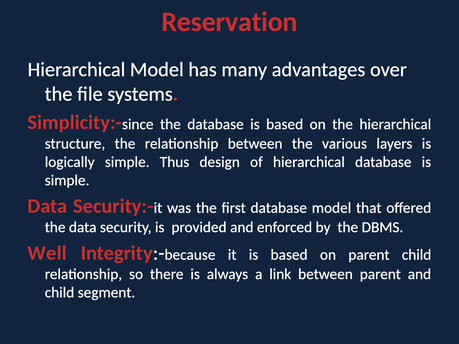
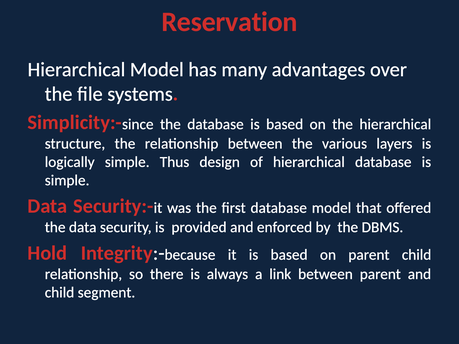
Well: Well -> Hold (47, 253)
